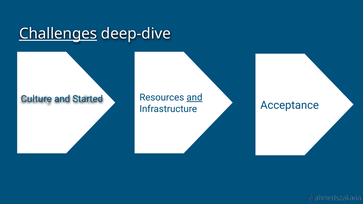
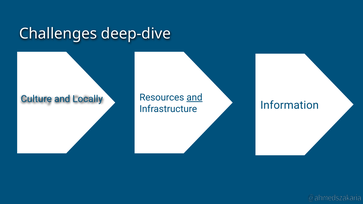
Challenges underline: present -> none (58, 34)
Started: Started -> Locally (88, 99)
Acceptance: Acceptance -> Information (290, 105)
